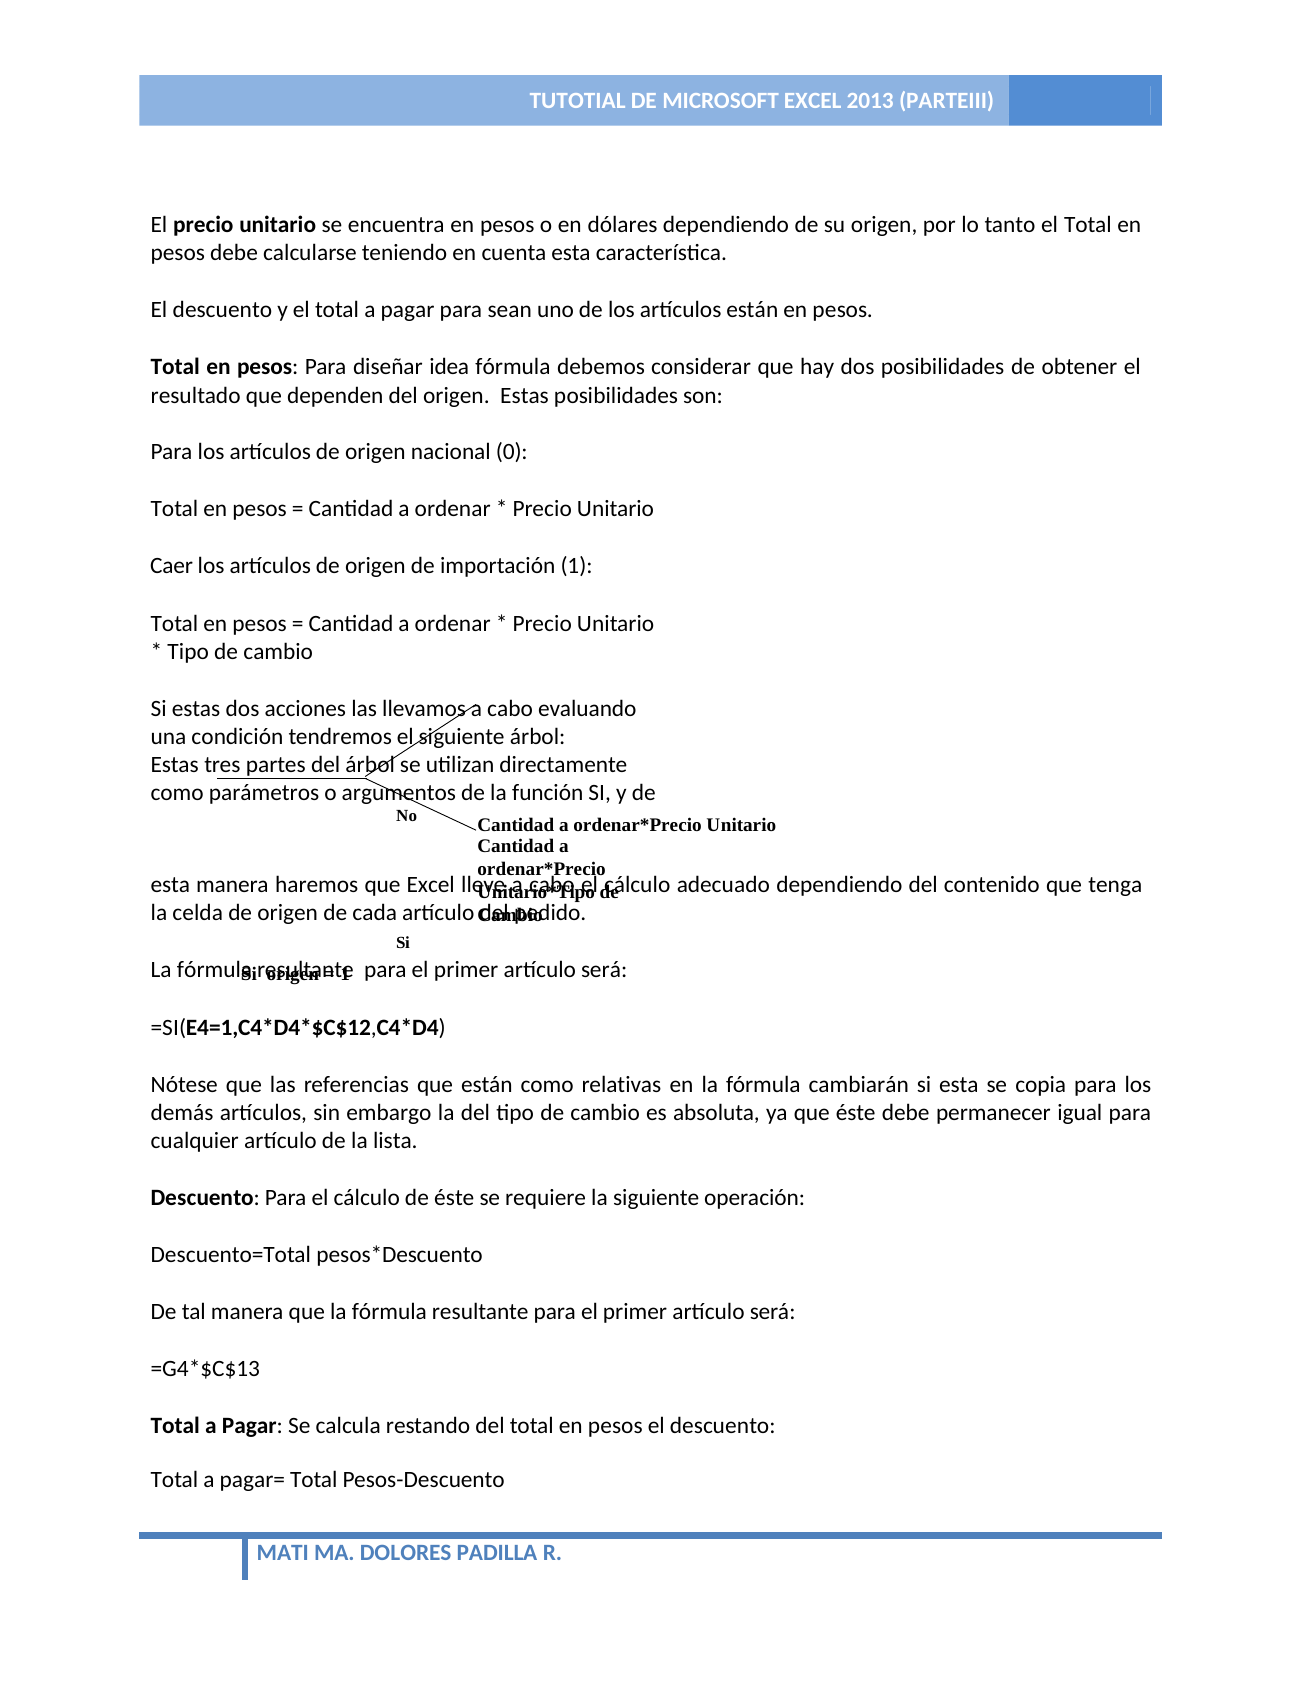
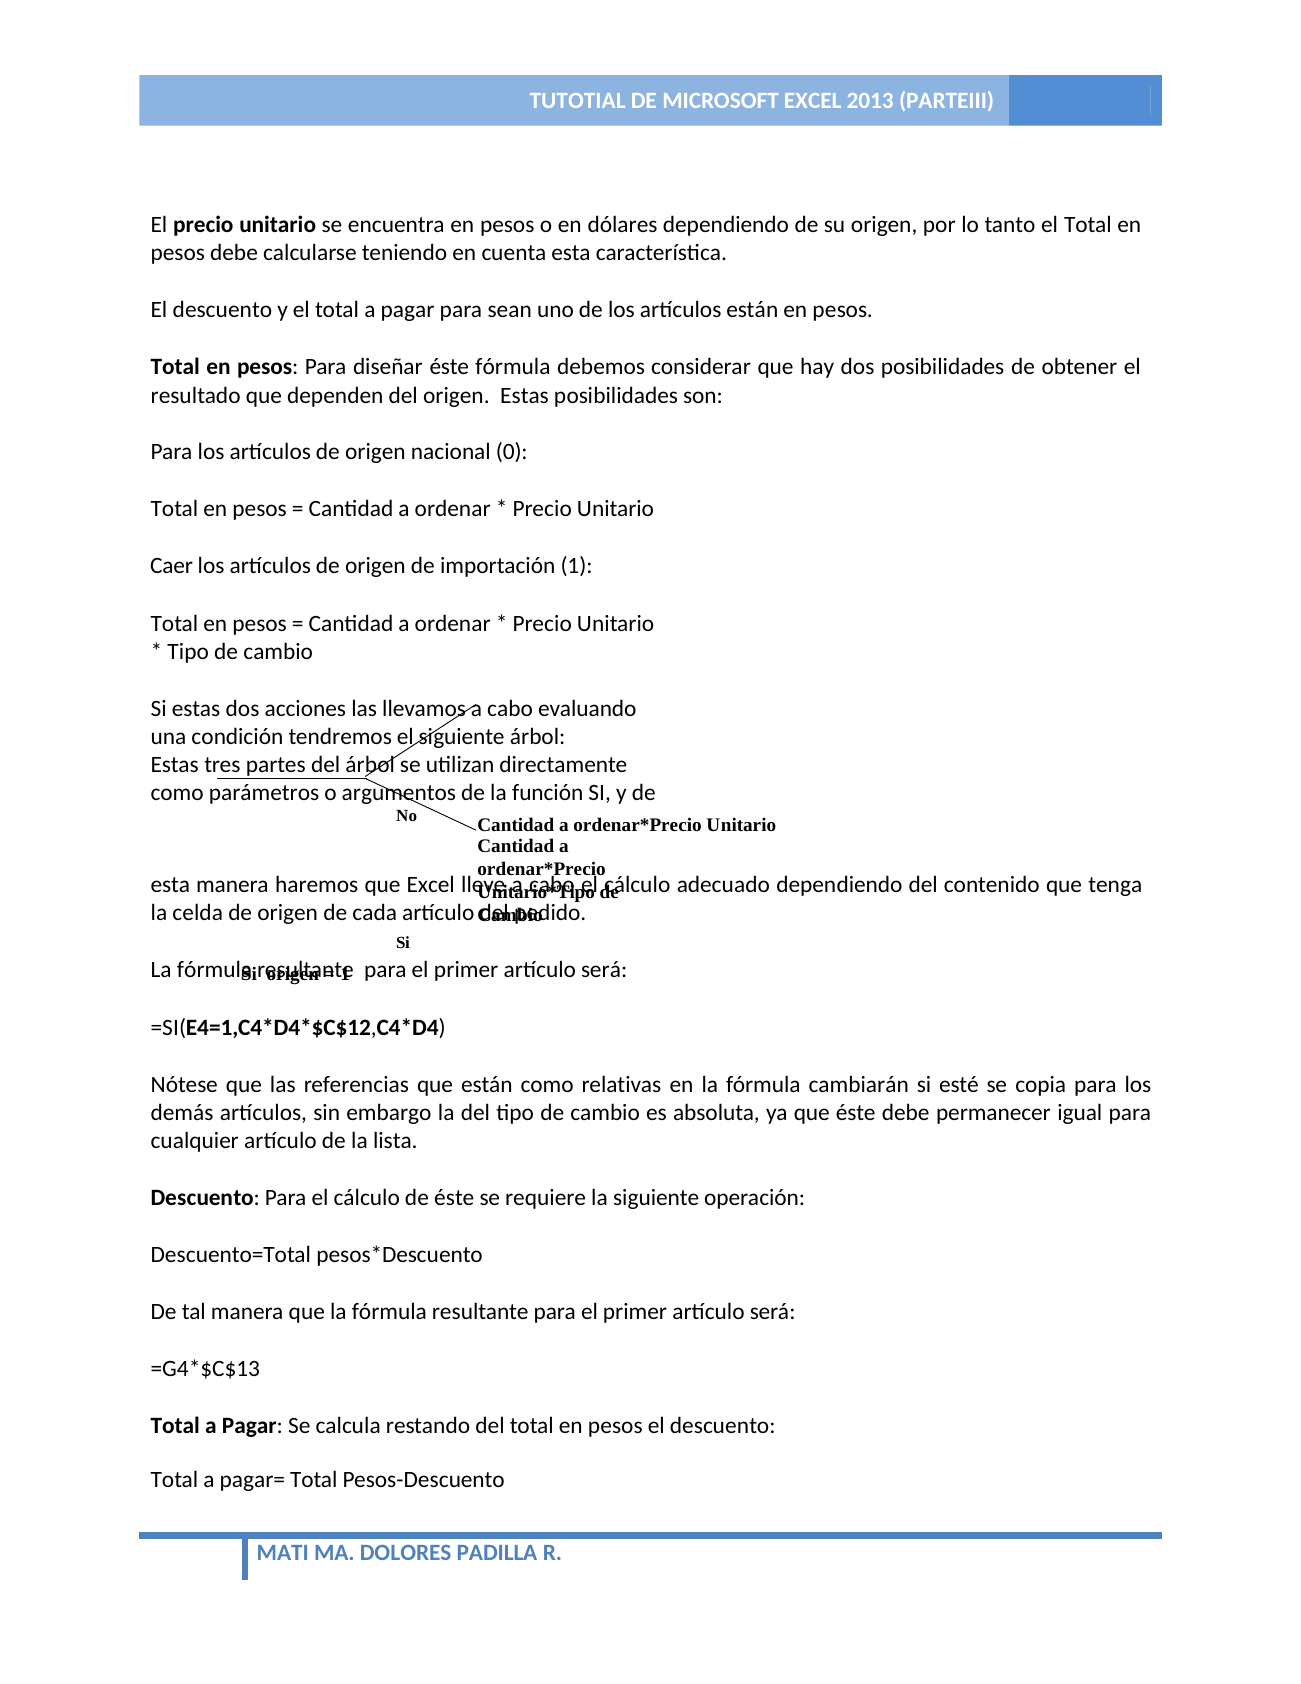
diseñar idea: idea -> éste (449, 367)
si esta: esta -> esté (959, 1084)
